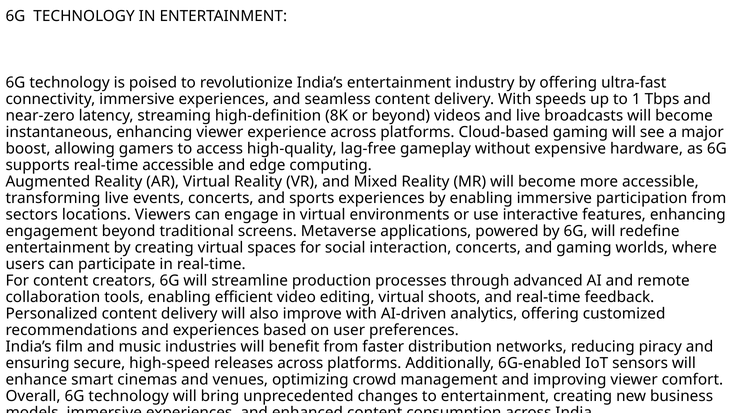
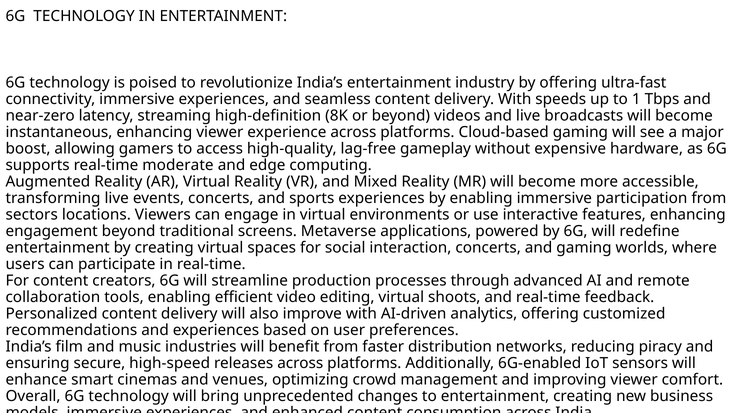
real-time accessible: accessible -> moderate (178, 165)
